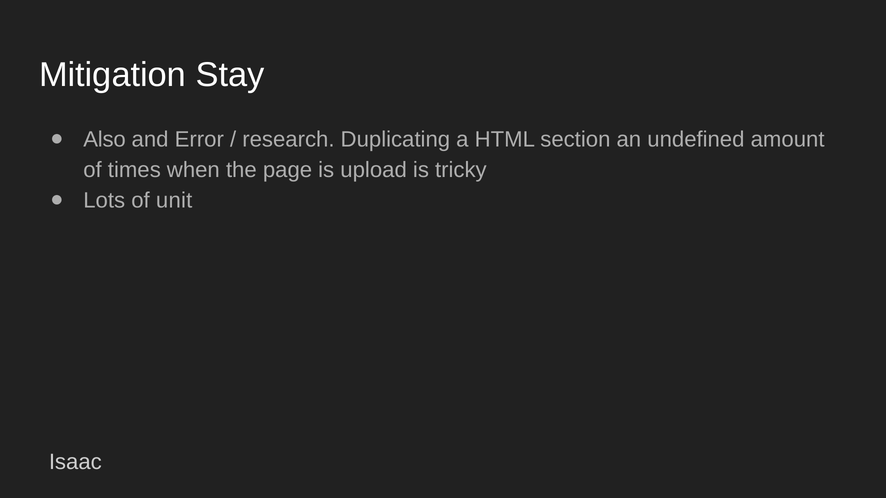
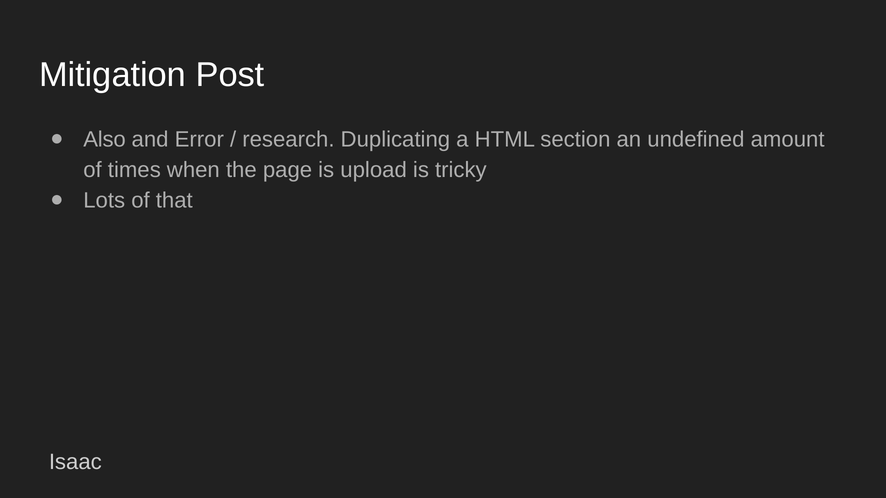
Stay: Stay -> Post (230, 75)
unit: unit -> that (174, 200)
